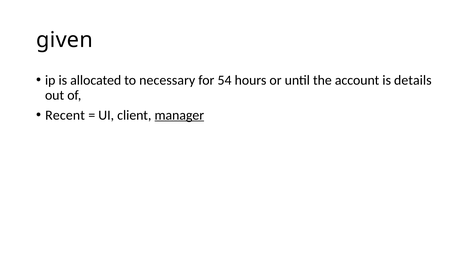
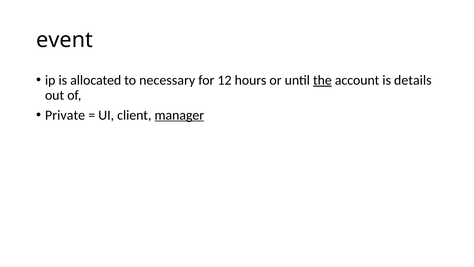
given: given -> event (65, 40)
54: 54 -> 12 (225, 80)
the underline: none -> present (322, 80)
Recent: Recent -> Private (65, 115)
